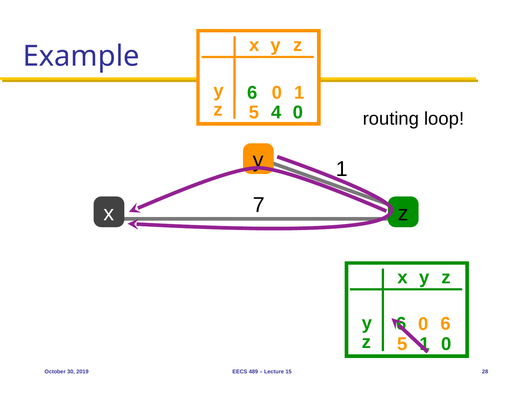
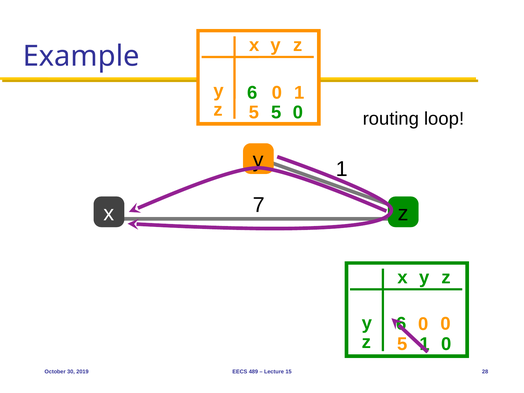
5 4: 4 -> 5 (276, 112)
6: 6 -> 0 (446, 324)
